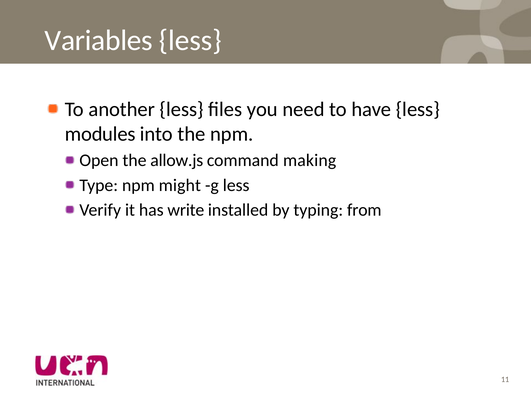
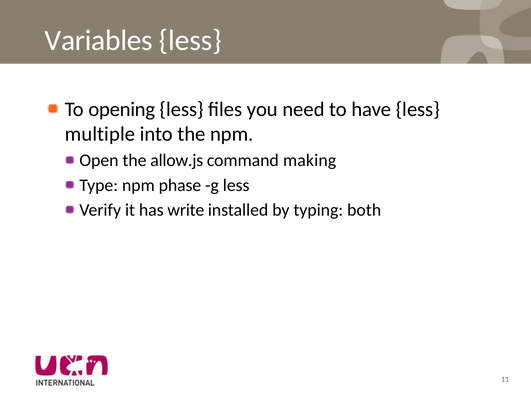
another: another -> opening (122, 109)
modules: modules -> multiple (100, 134)
might: might -> phase (180, 185)
from: from -> both (364, 210)
